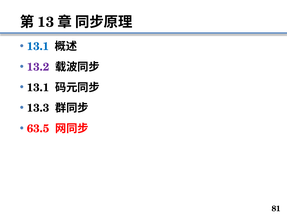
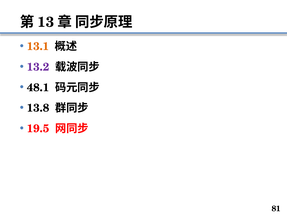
13.1 colour: blue -> orange (38, 46)
13.1: 13.1 -> 48.1 (38, 88)
13.3: 13.3 -> 13.8 (38, 108)
63.5: 63.5 -> 19.5 (38, 129)
